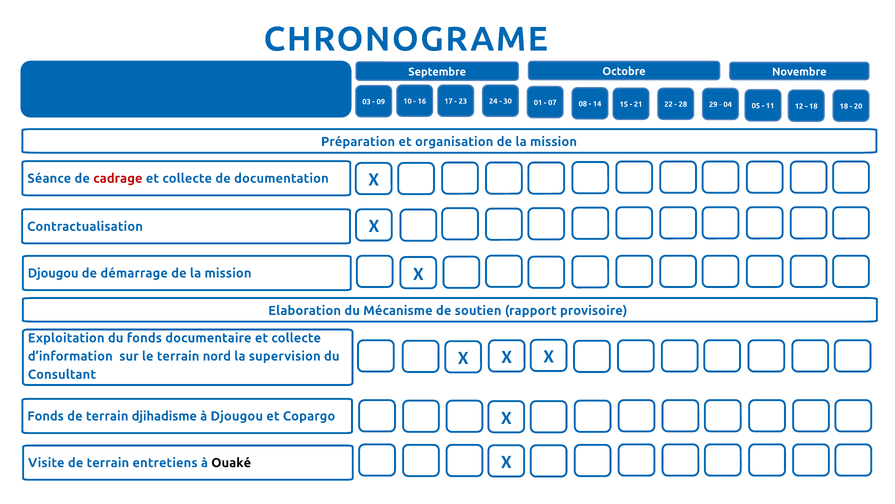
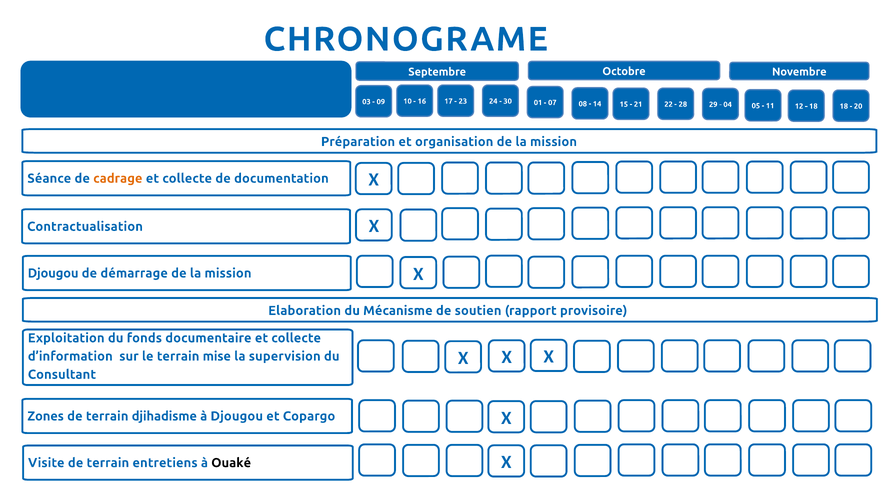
cadrage colour: red -> orange (118, 178)
nord: nord -> mise (217, 356)
Fonds: Fonds -> Zones (46, 416)
